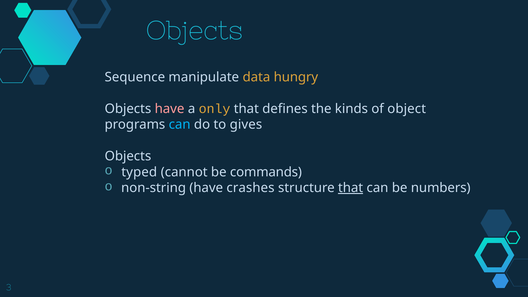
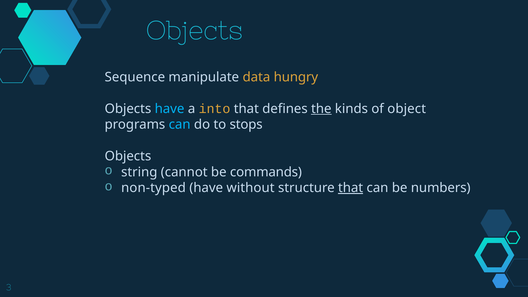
have colour: pink -> light blue (170, 109)
only: only -> into (215, 109)
the underline: none -> present (321, 109)
gives: gives -> stops (246, 125)
typed: typed -> string (139, 172)
non-string: non-string -> non-typed (153, 188)
crashes: crashes -> without (250, 188)
